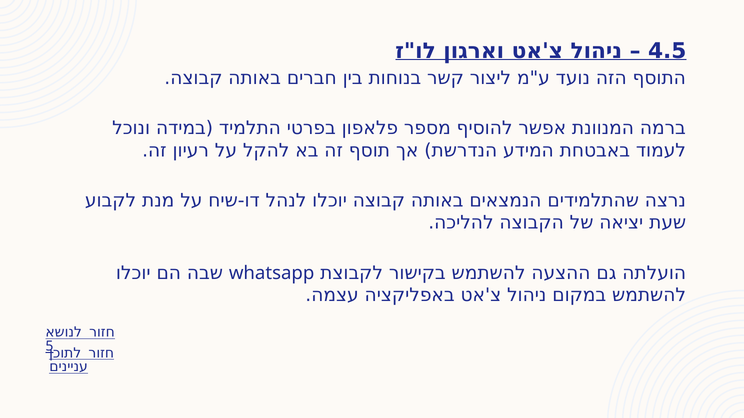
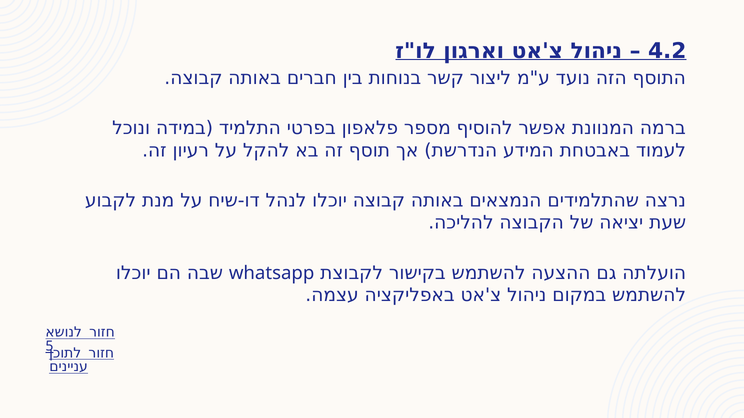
4.5: 4.5 -> 4.2 (667, 51)
